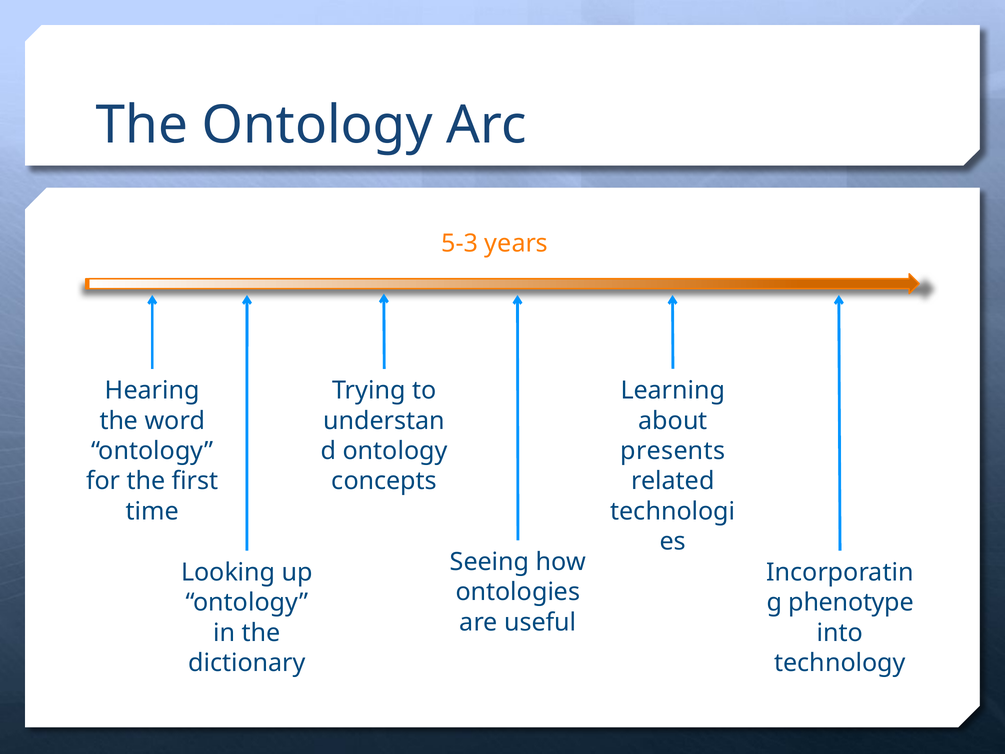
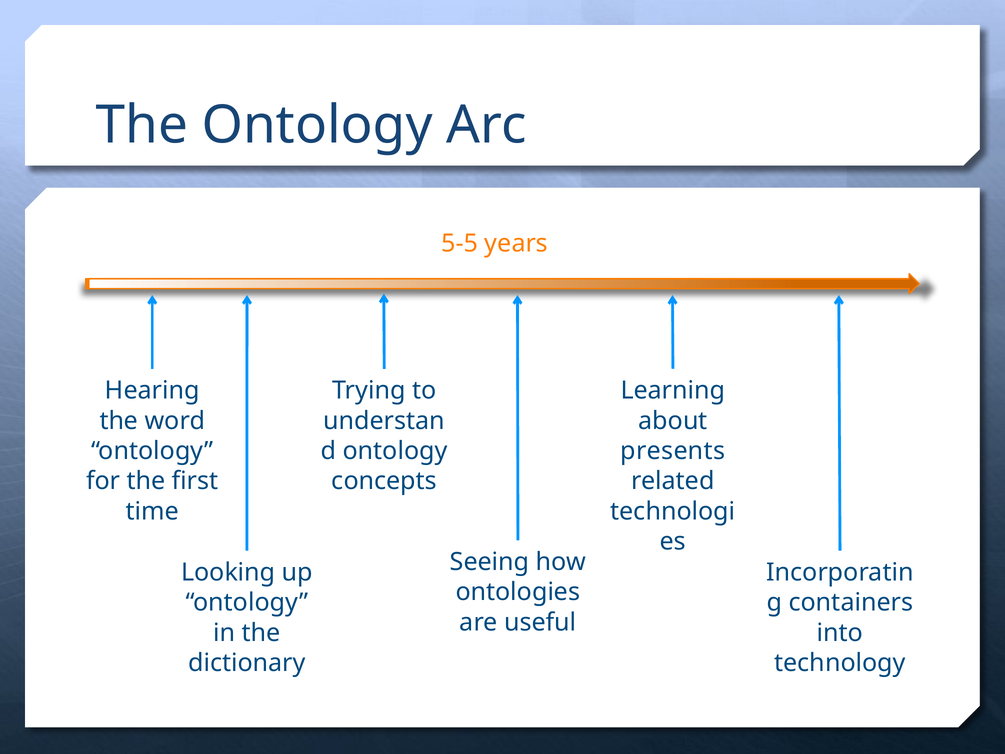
5-3: 5-3 -> 5-5 (460, 243)
phenotype: phenotype -> containers (851, 602)
